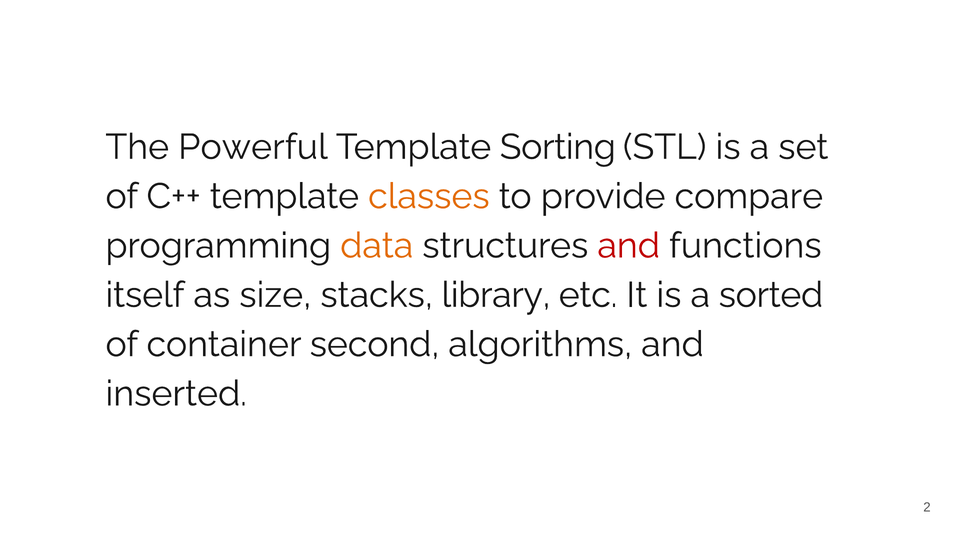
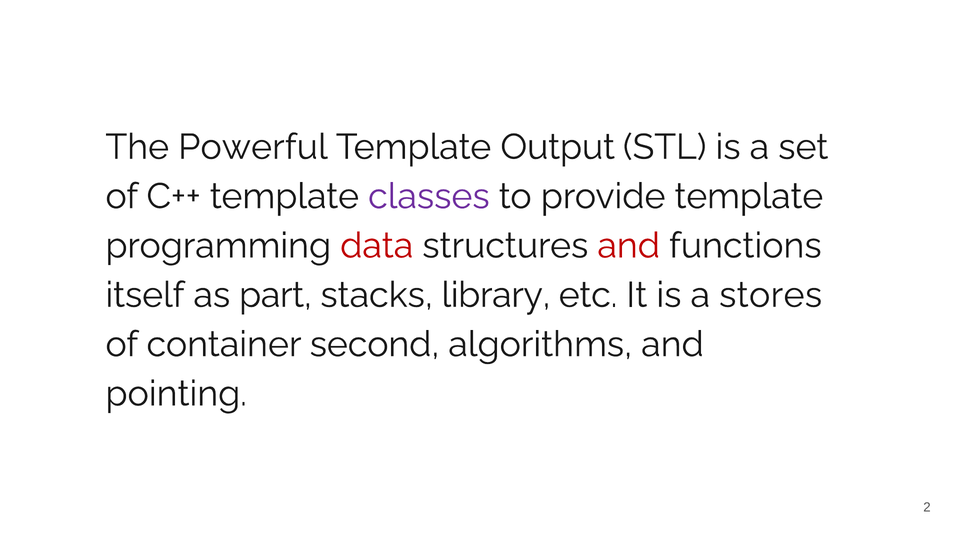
Sorting: Sorting -> Output (558, 147)
classes colour: orange -> purple (429, 196)
provide compare: compare -> template (749, 196)
data colour: orange -> red (377, 246)
size: size -> part (275, 295)
sorted: sorted -> stores (771, 295)
inserted: inserted -> pointing (176, 394)
